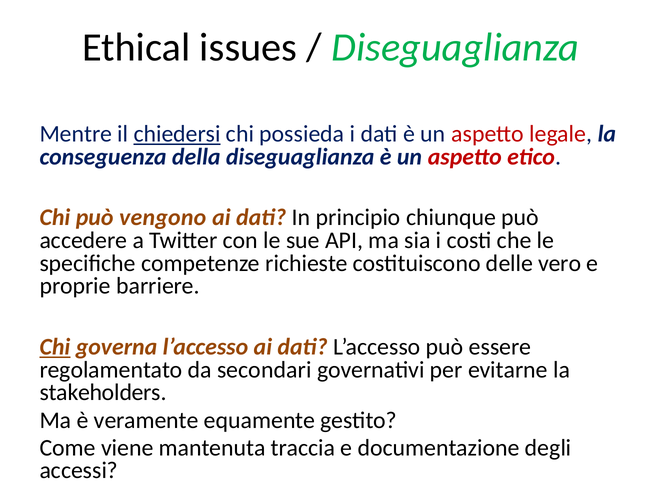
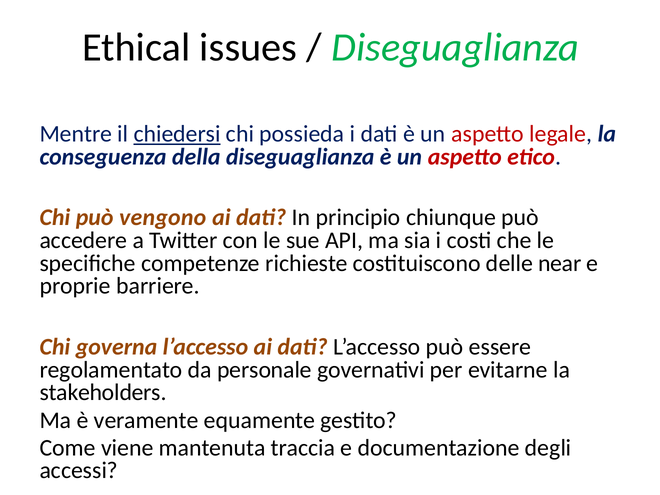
vero: vero -> near (560, 263)
Chi underline: present -> none (55, 347)
secondari: secondari -> personale (264, 370)
